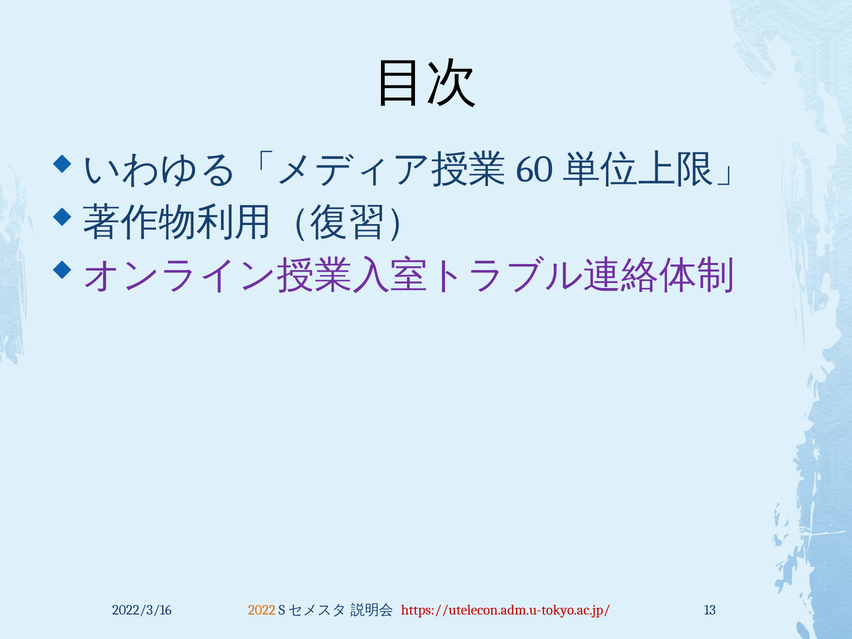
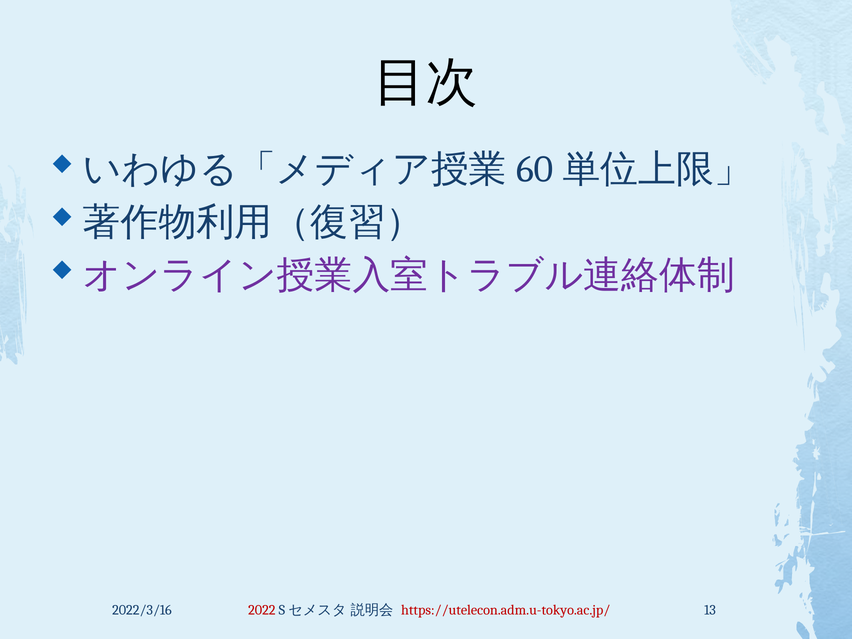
2022 colour: orange -> red (262, 610)
